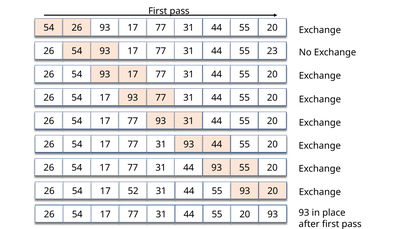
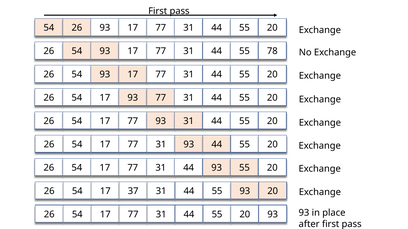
23: 23 -> 78 (272, 51)
52: 52 -> 37 (133, 191)
